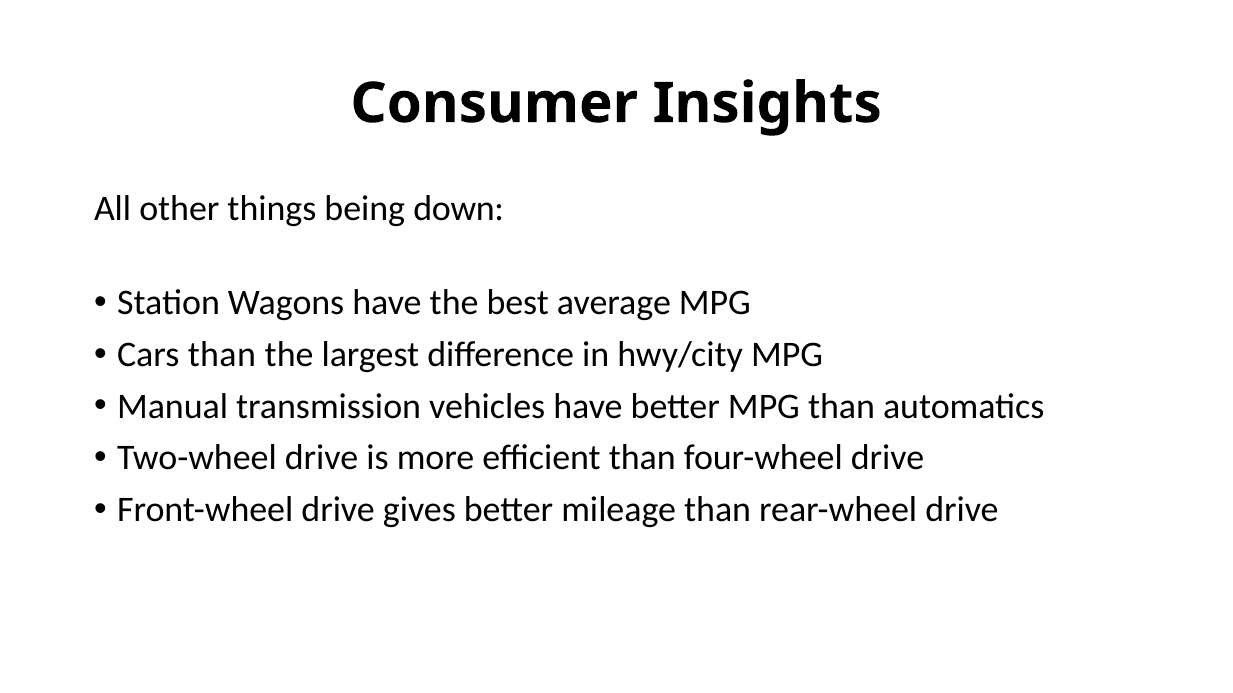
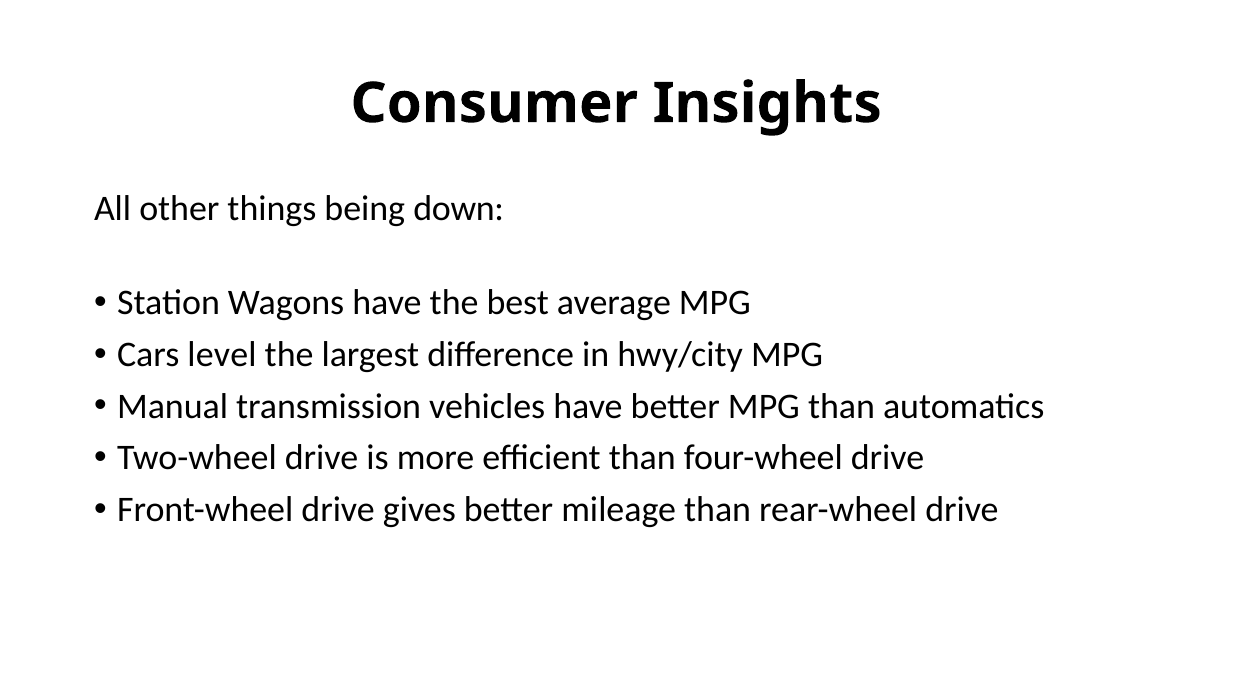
Cars than: than -> level (222, 355)
